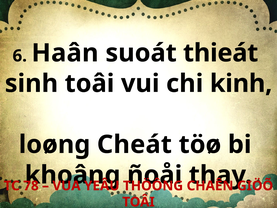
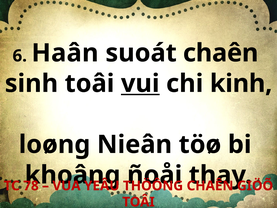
suoát thieát: thieát -> chaên (221, 53)
vui underline: none -> present (140, 83)
Cheát: Cheát -> Nieân (135, 144)
